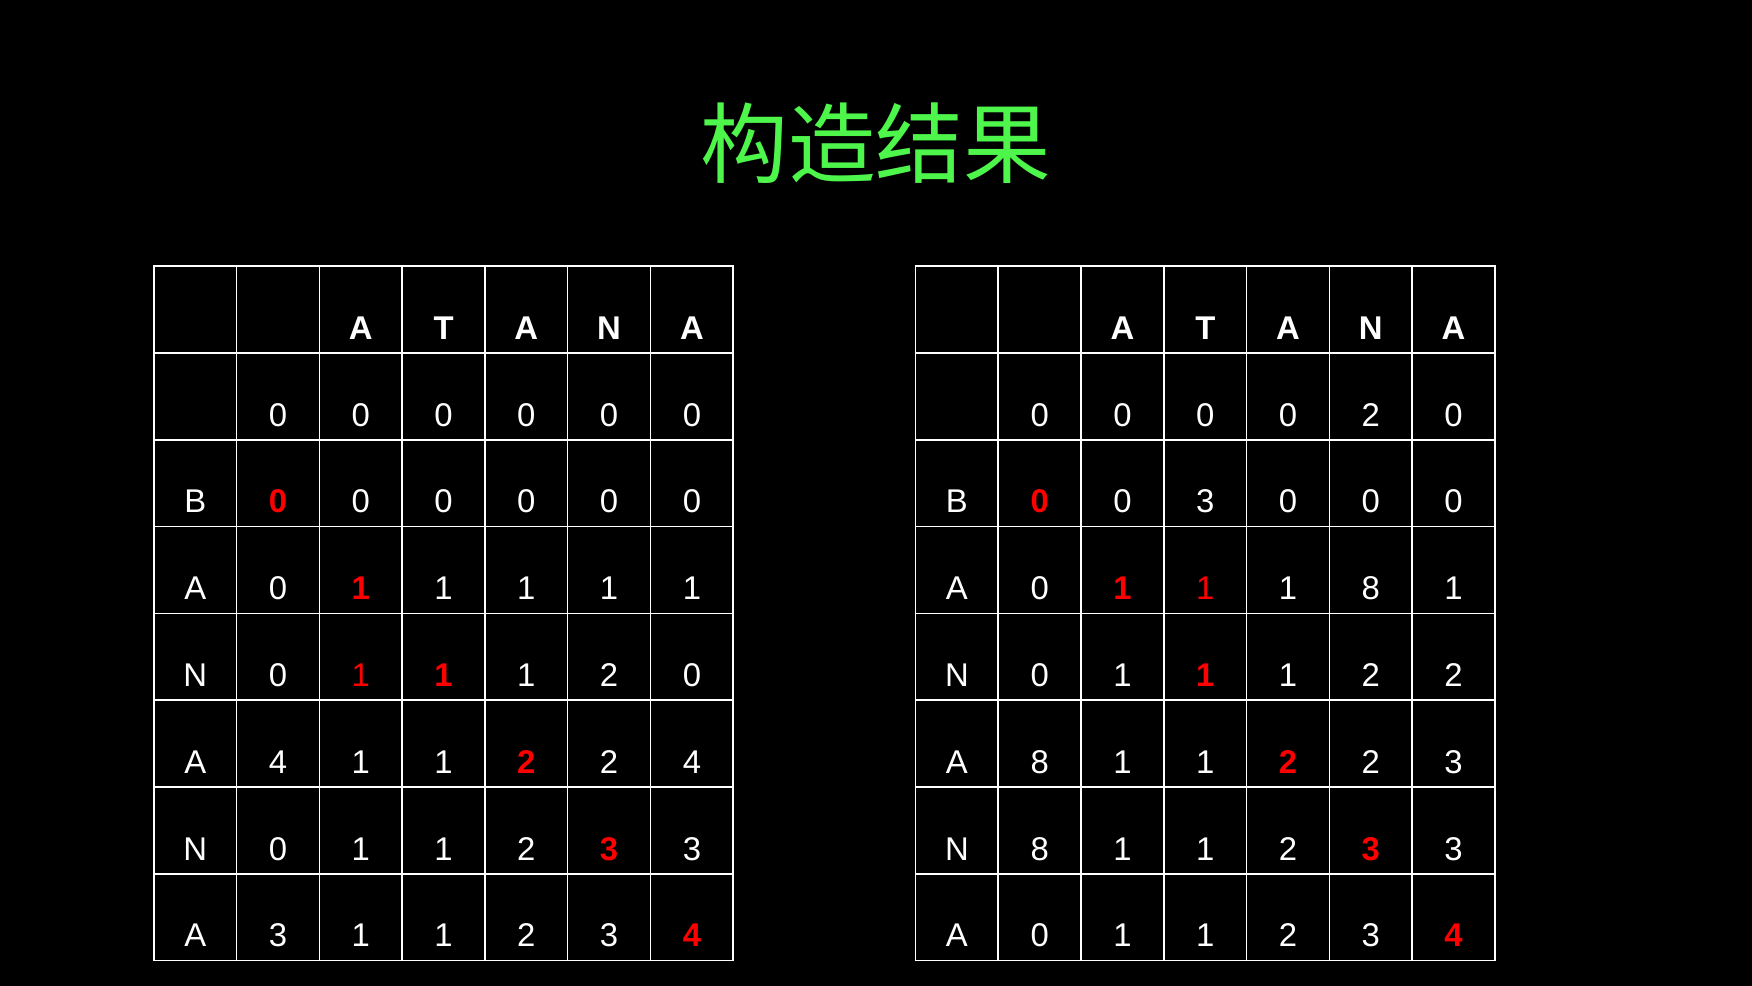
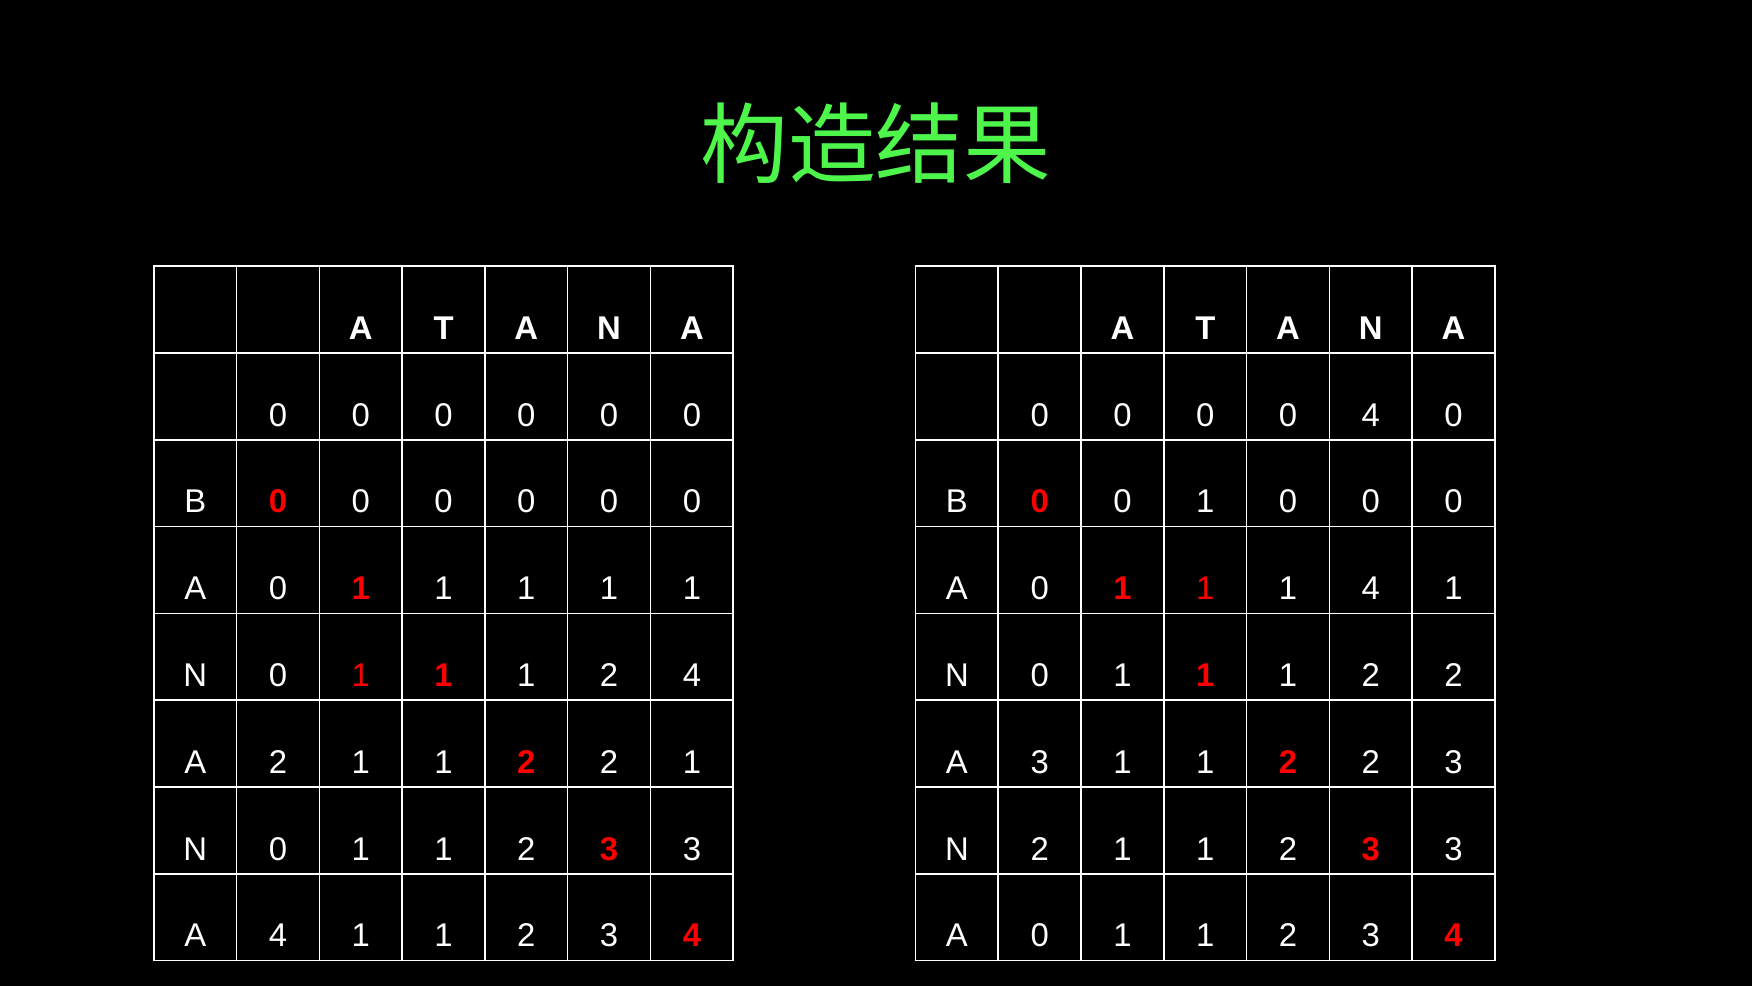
0 2: 2 -> 4 (1371, 415)
0 0 3: 3 -> 1 (1205, 502)
1 8: 8 -> 4 (1371, 589)
1 2 0: 0 -> 4 (692, 675)
A 4: 4 -> 2 (278, 762)
2 2 4: 4 -> 1 (692, 762)
A 8: 8 -> 3 (1040, 762)
N 8: 8 -> 2 (1040, 849)
A 3: 3 -> 4 (278, 936)
